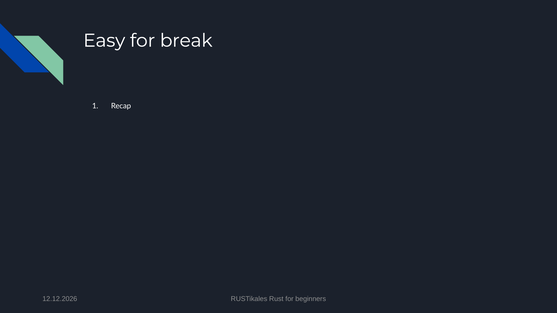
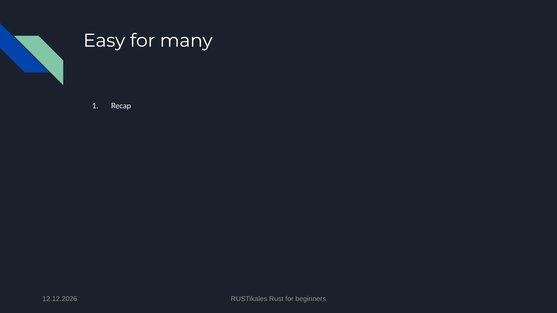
break: break -> many (186, 41)
